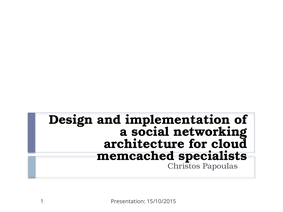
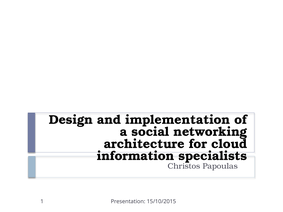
memcached: memcached -> information (136, 156)
